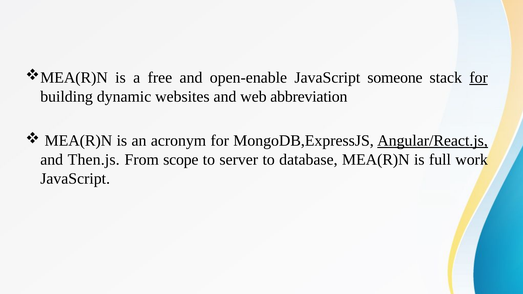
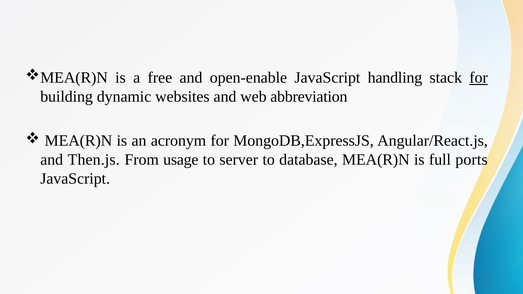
someone: someone -> handling (395, 78)
Angular/React.js underline: present -> none (433, 141)
scope: scope -> usage (181, 160)
work: work -> ports (472, 160)
